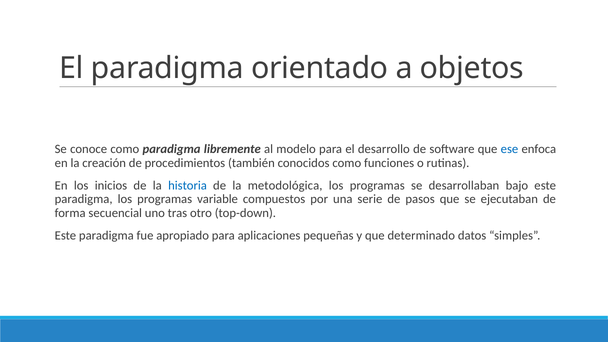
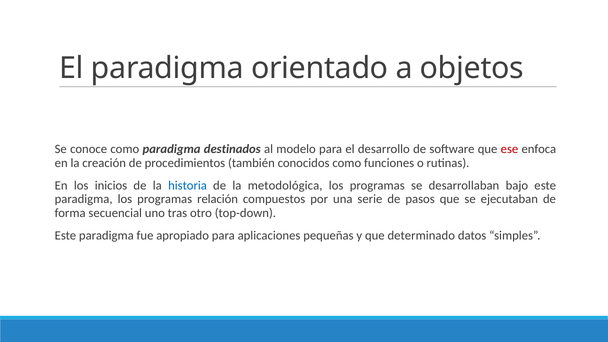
libremente: libremente -> destinados (232, 149)
ese colour: blue -> red (509, 149)
variable: variable -> relación (218, 199)
